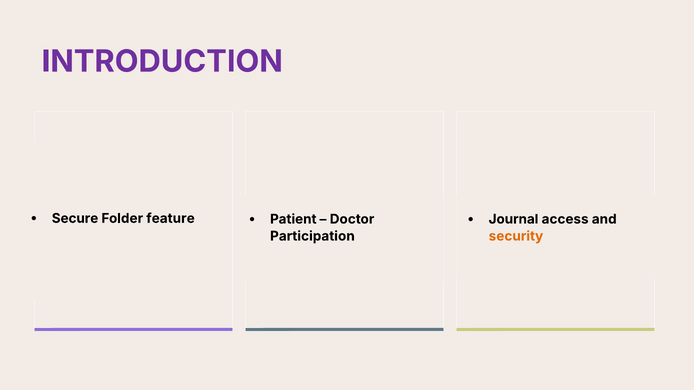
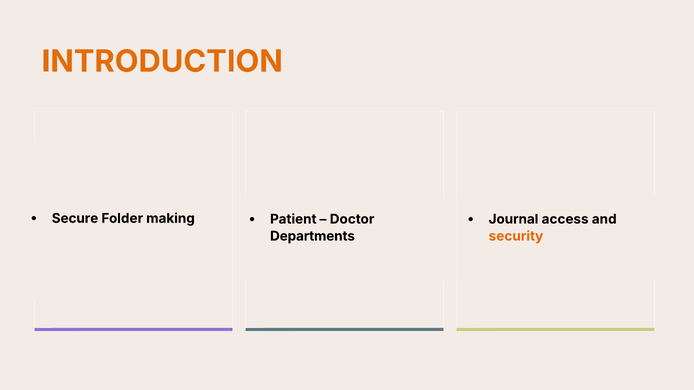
INTRODUCTION colour: purple -> orange (162, 62)
feature: feature -> making (171, 219)
Participation: Participation -> Departments (312, 236)
